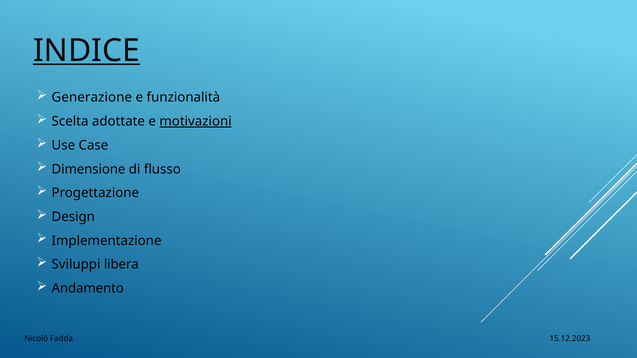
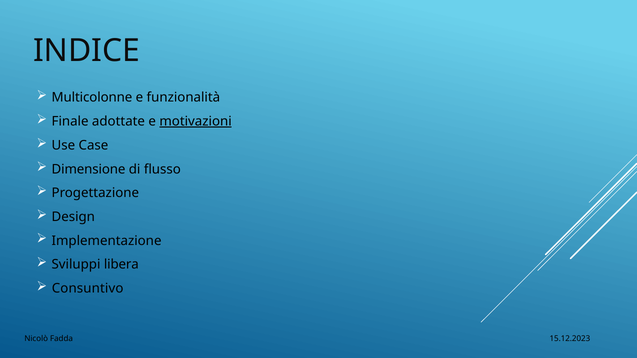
INDICE underline: present -> none (87, 51)
Generazione: Generazione -> Multicolonne (92, 98)
Scelta: Scelta -> Finale (70, 122)
Andamento: Andamento -> Consuntivo (88, 289)
